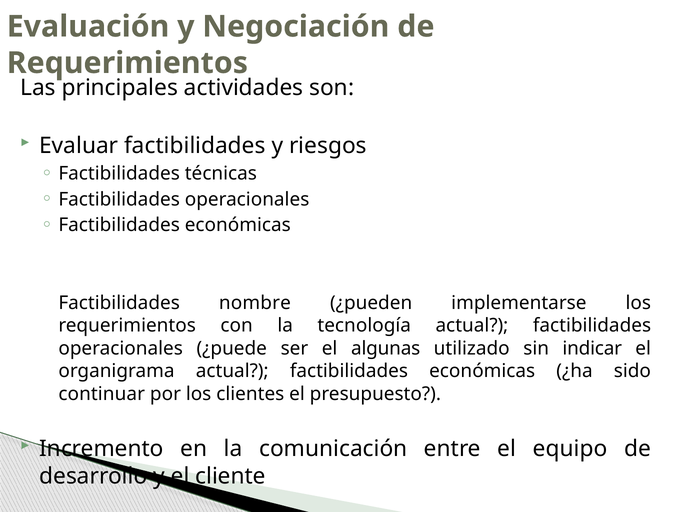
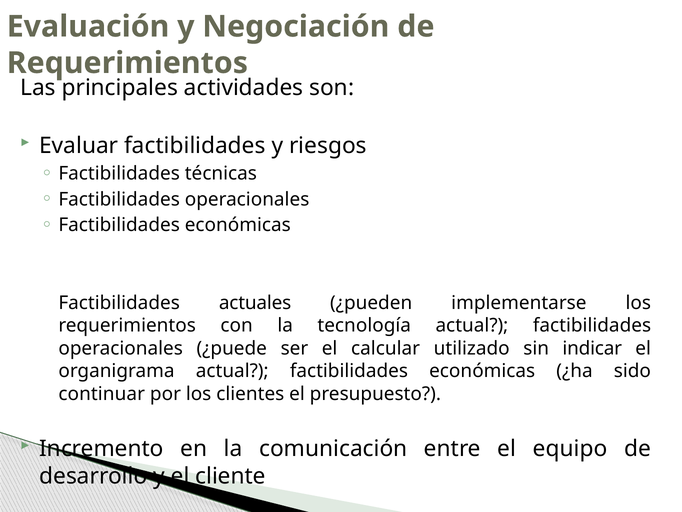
nombre: nombre -> actuales (255, 302)
algunas: algunas -> calcular (386, 348)
